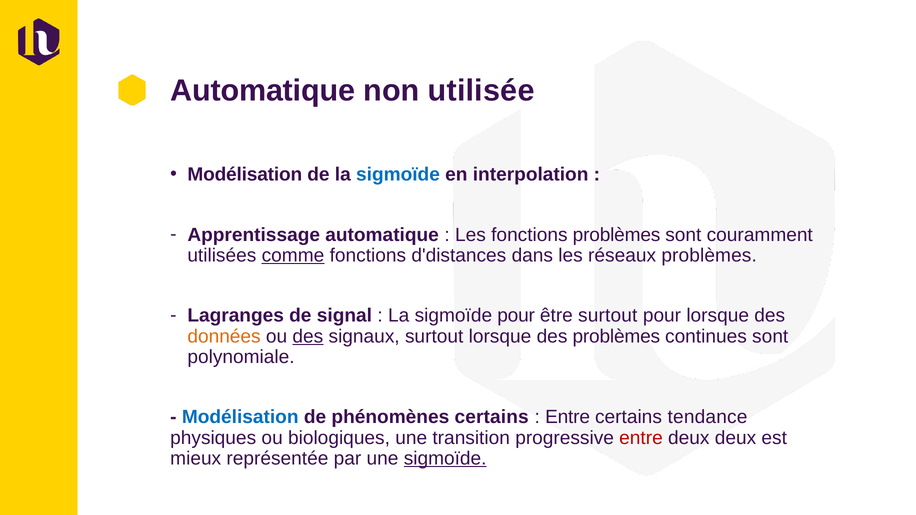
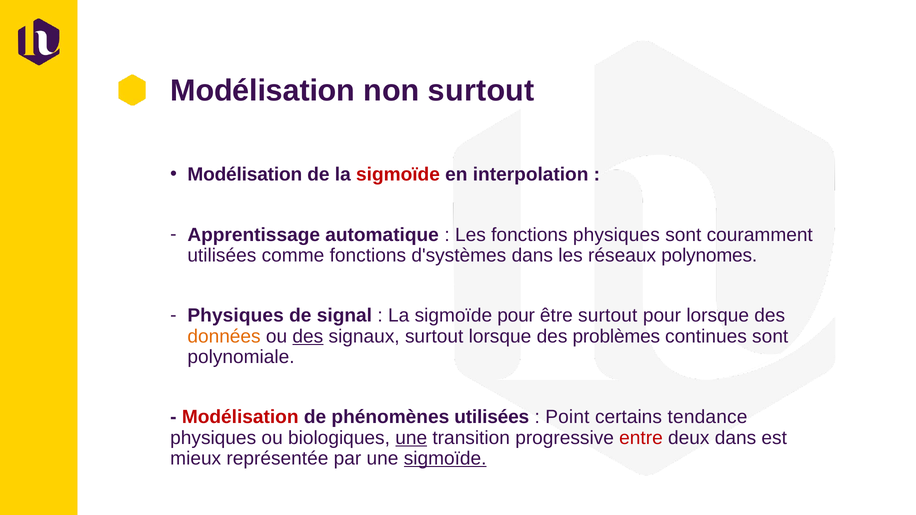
Automatique: Automatique -> Modélisation (263, 91)
non utilisée: utilisée -> surtout (481, 91)
sigmoïde colour: blue -> red (398, 175)
fonctions problèmes: problèmes -> physiques (616, 235)
comme underline: present -> none (293, 255)
d'distances: d'distances -> d'systèmes (459, 255)
réseaux problèmes: problèmes -> polynomes (709, 255)
Lagranges: Lagranges -> Physiques (236, 316)
Modélisation colour: blue -> red (240, 417)
phénomènes certains: certains -> utilisées (492, 417)
Entre: Entre -> Point (567, 417)
une underline: none -> present (411, 438)
deux deux: deux -> dans (736, 438)
